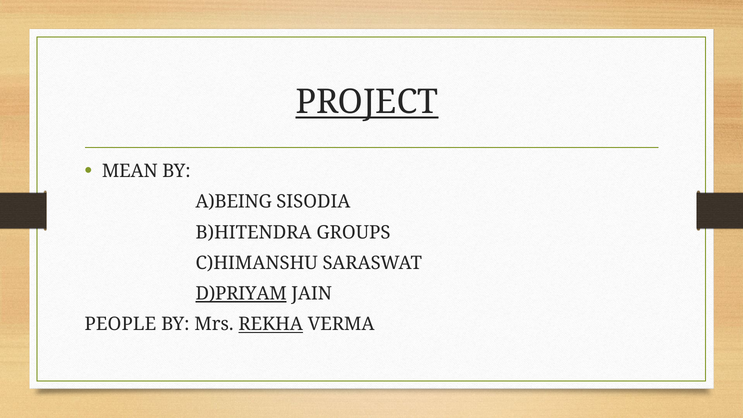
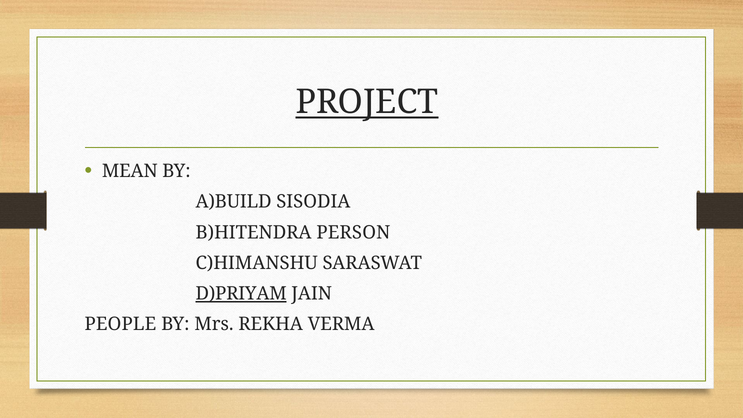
A)BEING: A)BEING -> A)BUILD (234, 202)
GROUPS: GROUPS -> PERSON (353, 232)
REKHA underline: present -> none (271, 324)
